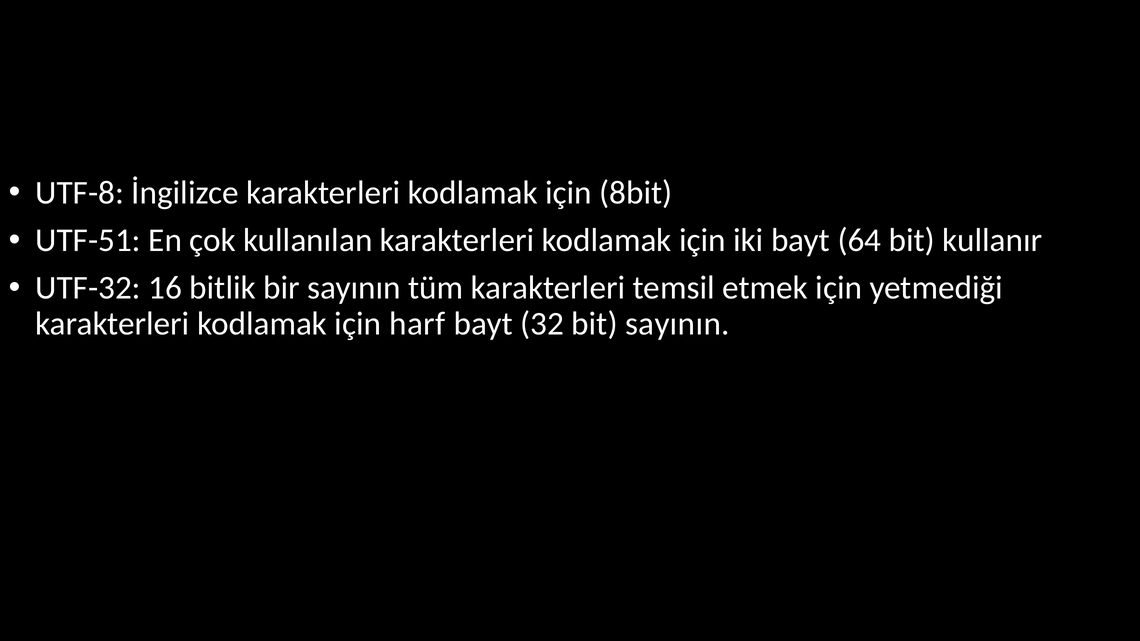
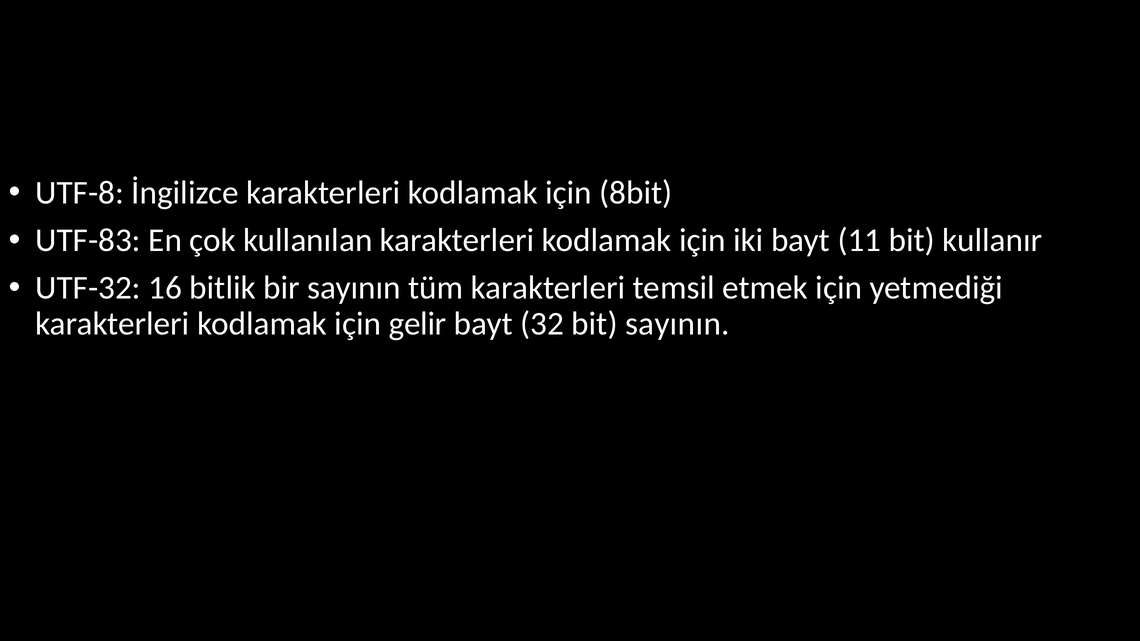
UTF-51: UTF-51 -> UTF-83 (88, 240)
64: 64 -> 11 (859, 240)
harf: harf -> gelir (418, 324)
